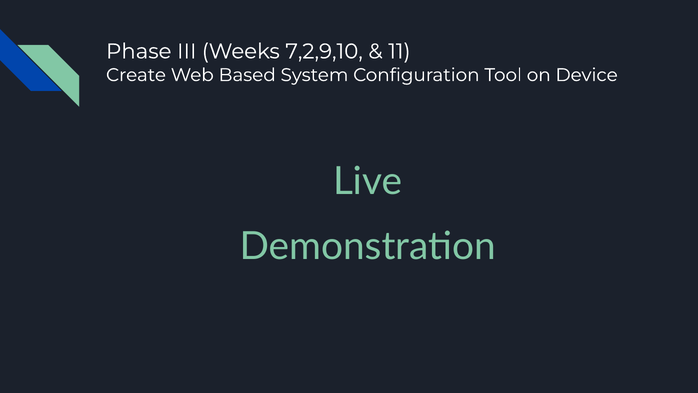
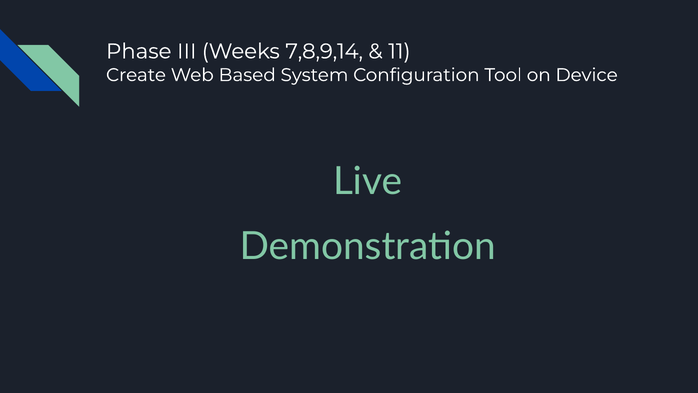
7,2,9,10: 7,2,9,10 -> 7,8,9,14 (324, 51)
